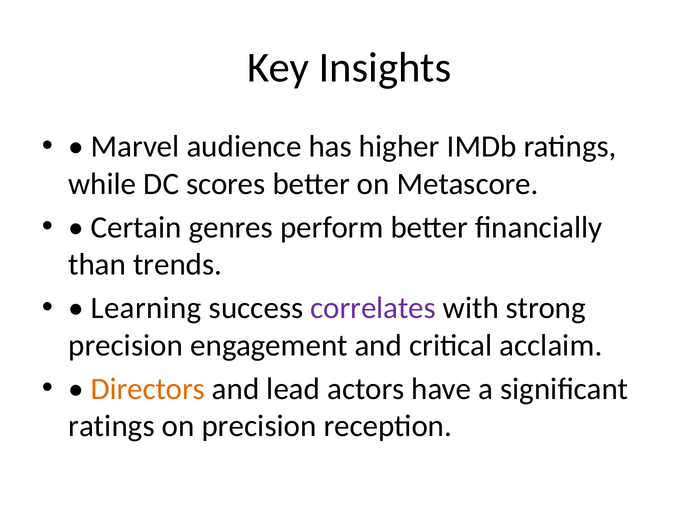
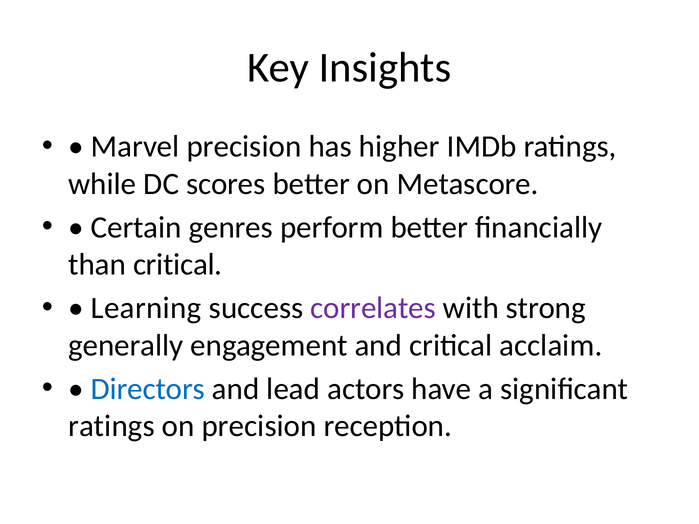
Marvel audience: audience -> precision (244, 147)
than trends: trends -> critical (178, 265)
precision: precision -> generally (126, 346)
Directors colour: orange -> blue (148, 389)
